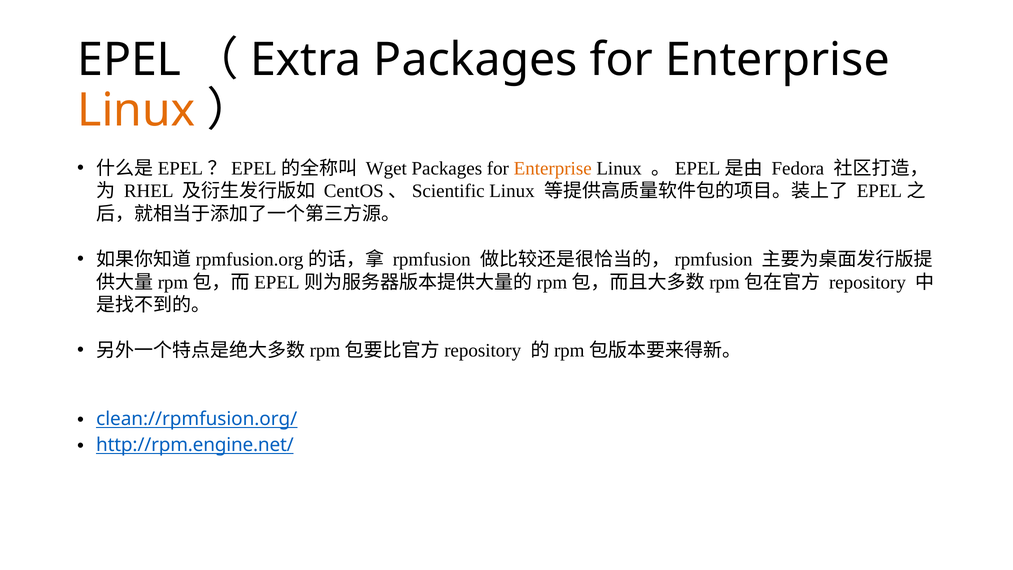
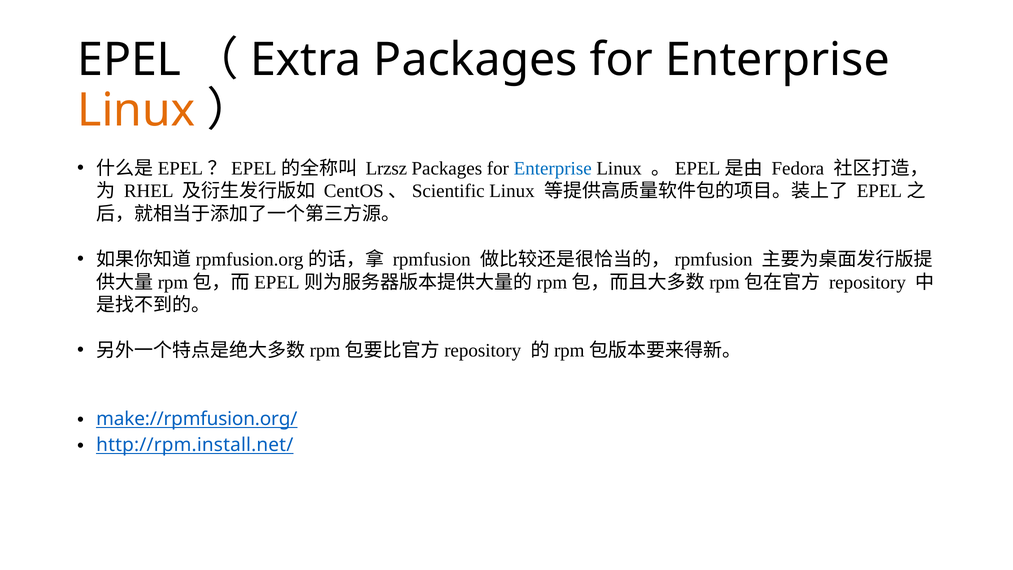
Wget: Wget -> Lrzsz (386, 168)
Enterprise colour: orange -> blue (553, 168)
clean://rpmfusion.org/: clean://rpmfusion.org/ -> make://rpmfusion.org/ (197, 419)
http://rpm.engine.net/: http://rpm.engine.net/ -> http://rpm.install.net/ (195, 445)
